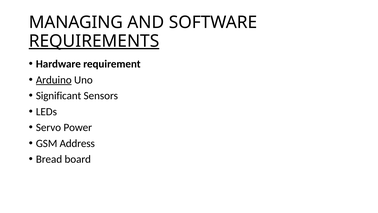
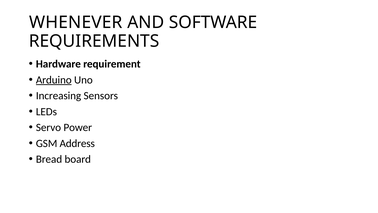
MANAGING: MANAGING -> WHENEVER (76, 22)
REQUIREMENTS underline: present -> none (94, 41)
Significant: Significant -> Increasing (59, 96)
